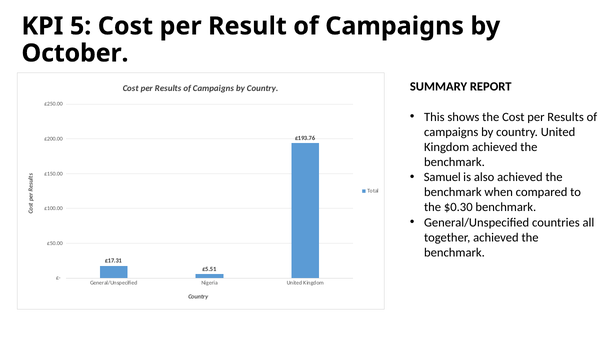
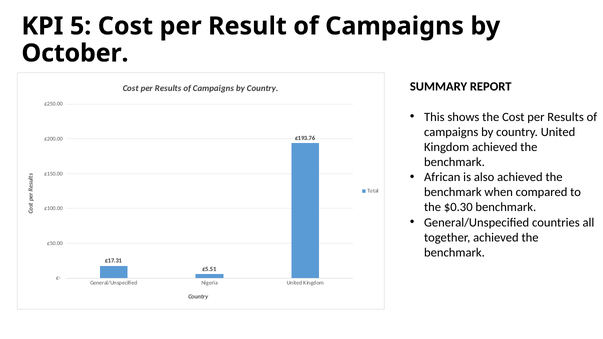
Samuel: Samuel -> African (442, 177)
